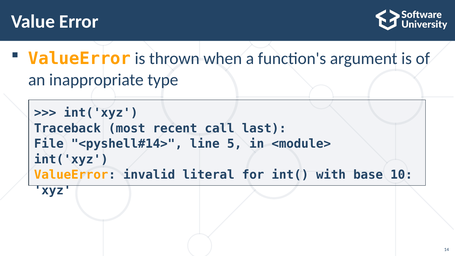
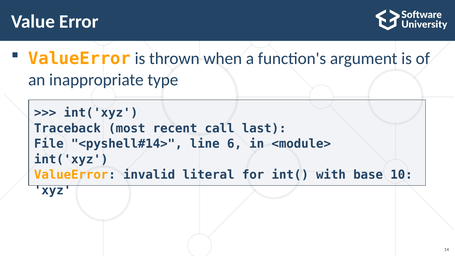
5: 5 -> 6 (234, 144)
